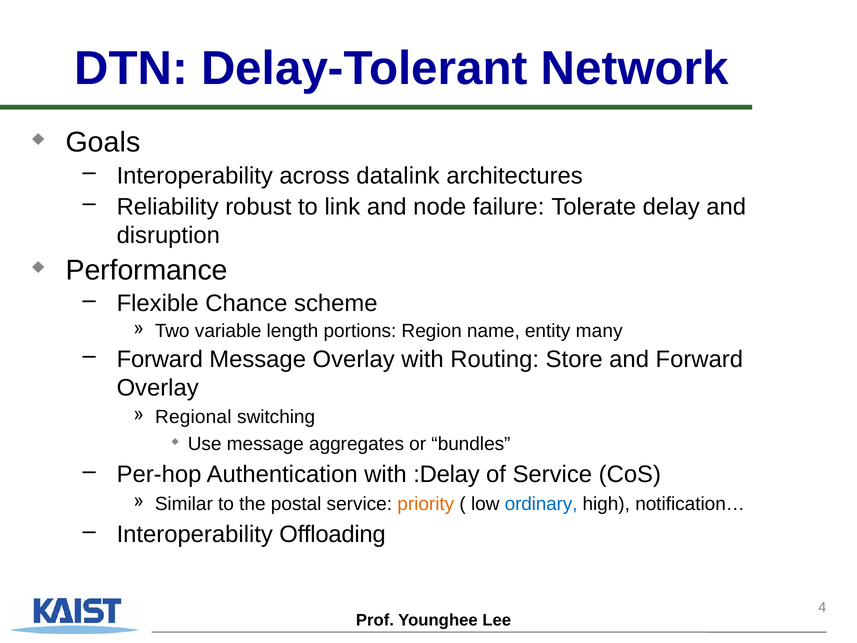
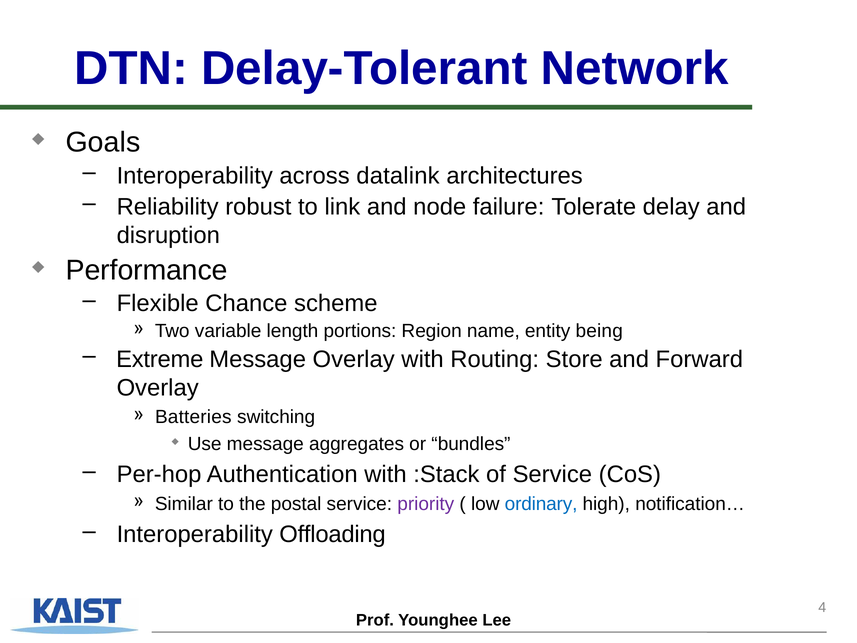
many: many -> being (599, 331)
Forward: Forward -> Extreme (160, 359)
Regional: Regional -> Batteries (193, 417)
:Delay: :Delay -> :Stack (446, 474)
priority colour: orange -> purple (426, 504)
